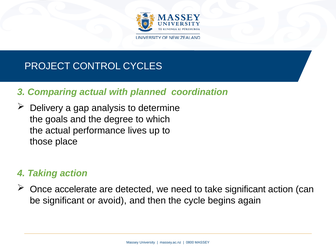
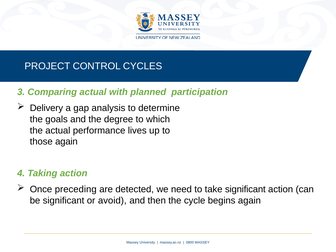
coordination: coordination -> participation (200, 92)
those place: place -> again (66, 142)
accelerate: accelerate -> preceding (76, 189)
